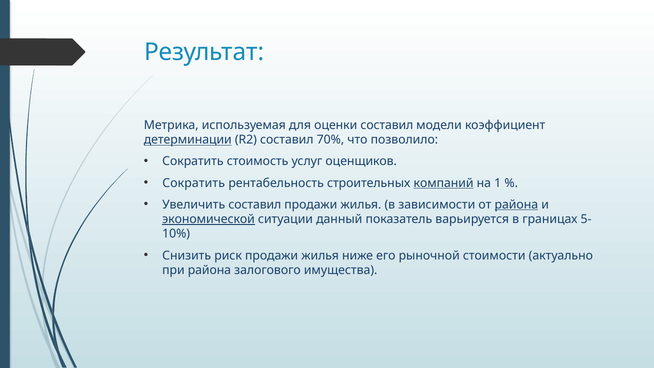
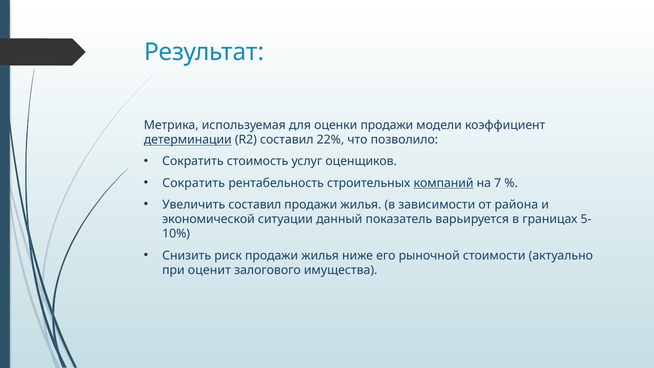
оценки составил: составил -> продажи (387, 125)
70%: 70% -> 22% (330, 140)
1: 1 -> 7 (498, 183)
района underline: present -> none (516, 204)
экономической underline: present -> none (209, 219)
при района: района -> оценит (209, 270)
